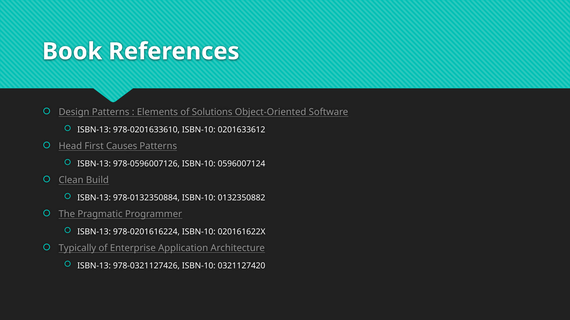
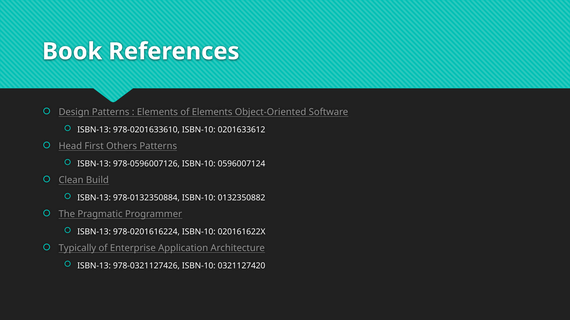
of Solutions: Solutions -> Elements (212, 112)
Causes: Causes -> Others (122, 146)
